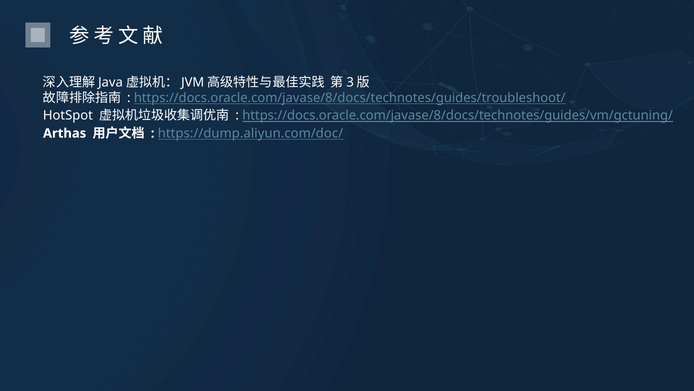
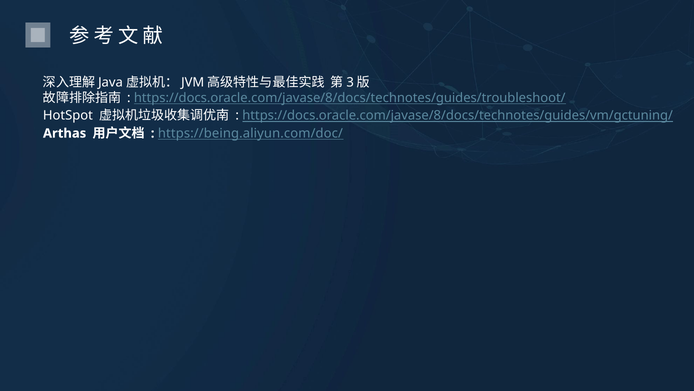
https://dump.aliyun.com/doc/: https://dump.aliyun.com/doc/ -> https://being.aliyun.com/doc/ (250, 133)
